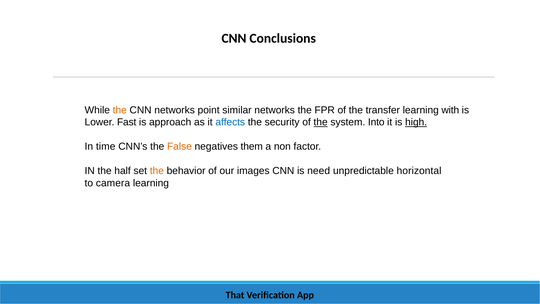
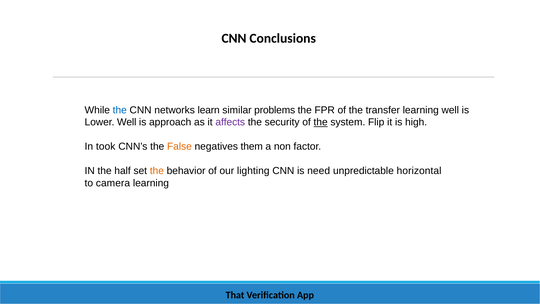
the colour: orange -> blue (120, 110)
point: point -> learn (209, 110)
similar networks: networks -> problems (275, 110)
learning with: with -> well (450, 110)
Lower Fast: Fast -> Well (127, 122)
affects colour: blue -> purple (230, 122)
Into: Into -> Flip (376, 122)
high underline: present -> none (416, 122)
time: time -> took (106, 146)
images: images -> lighting (253, 171)
